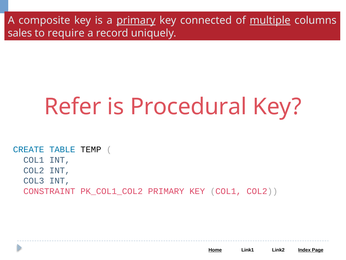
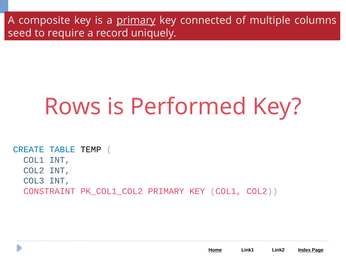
multiple underline: present -> none (270, 20)
sales: sales -> seed (20, 33)
Refer: Refer -> Rows (73, 107)
Procedural: Procedural -> Performed (188, 107)
